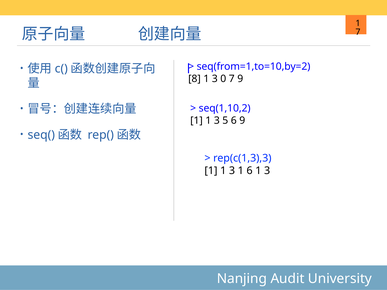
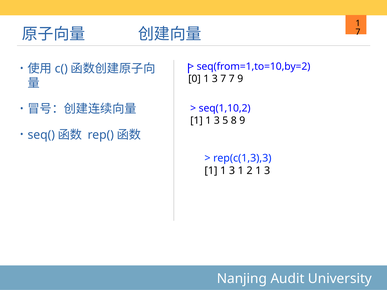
8: 8 -> 0 (194, 79)
3 0: 0 -> 7 (223, 79)
5 6: 6 -> 8 (234, 121)
1 6: 6 -> 2 (250, 171)
